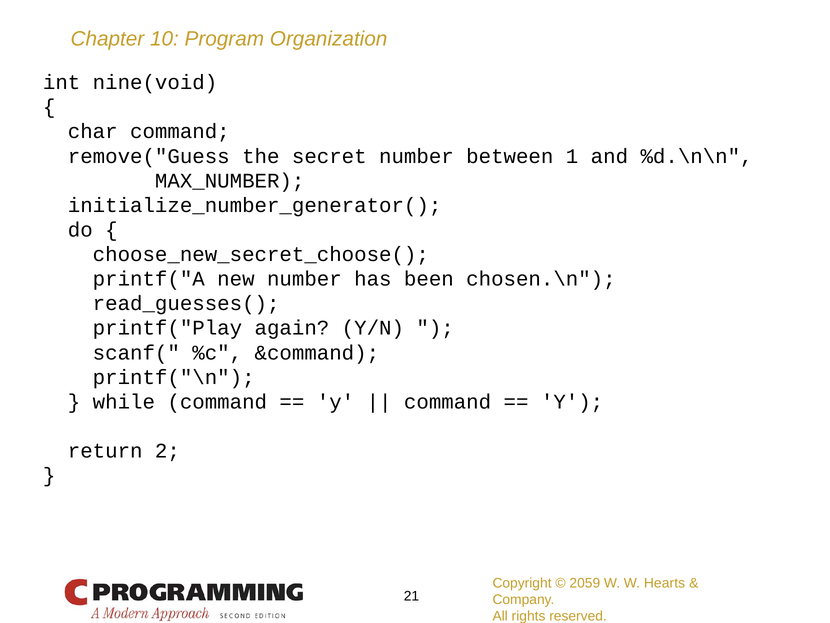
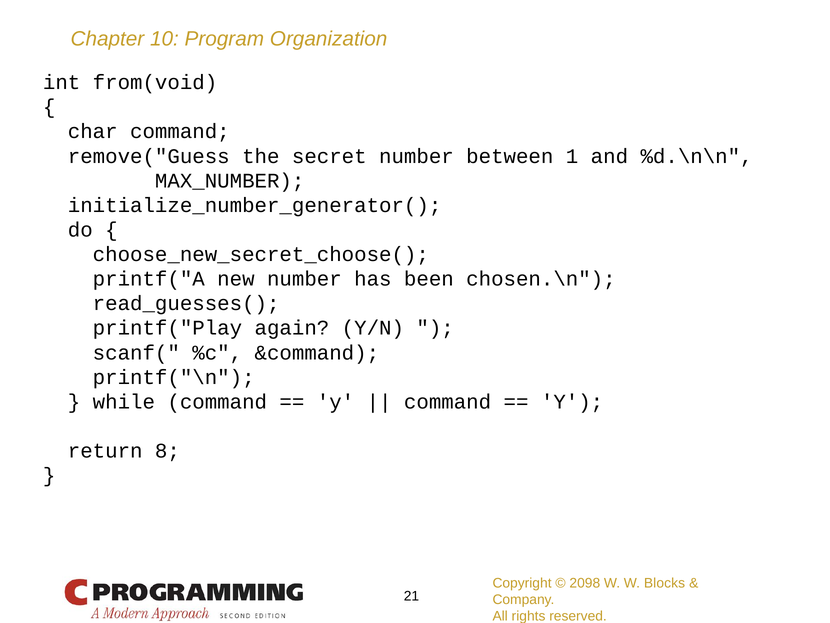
nine(void: nine(void -> from(void (155, 82)
2: 2 -> 8 (167, 451)
2059: 2059 -> 2098 (585, 583)
Hearts: Hearts -> Blocks (665, 583)
